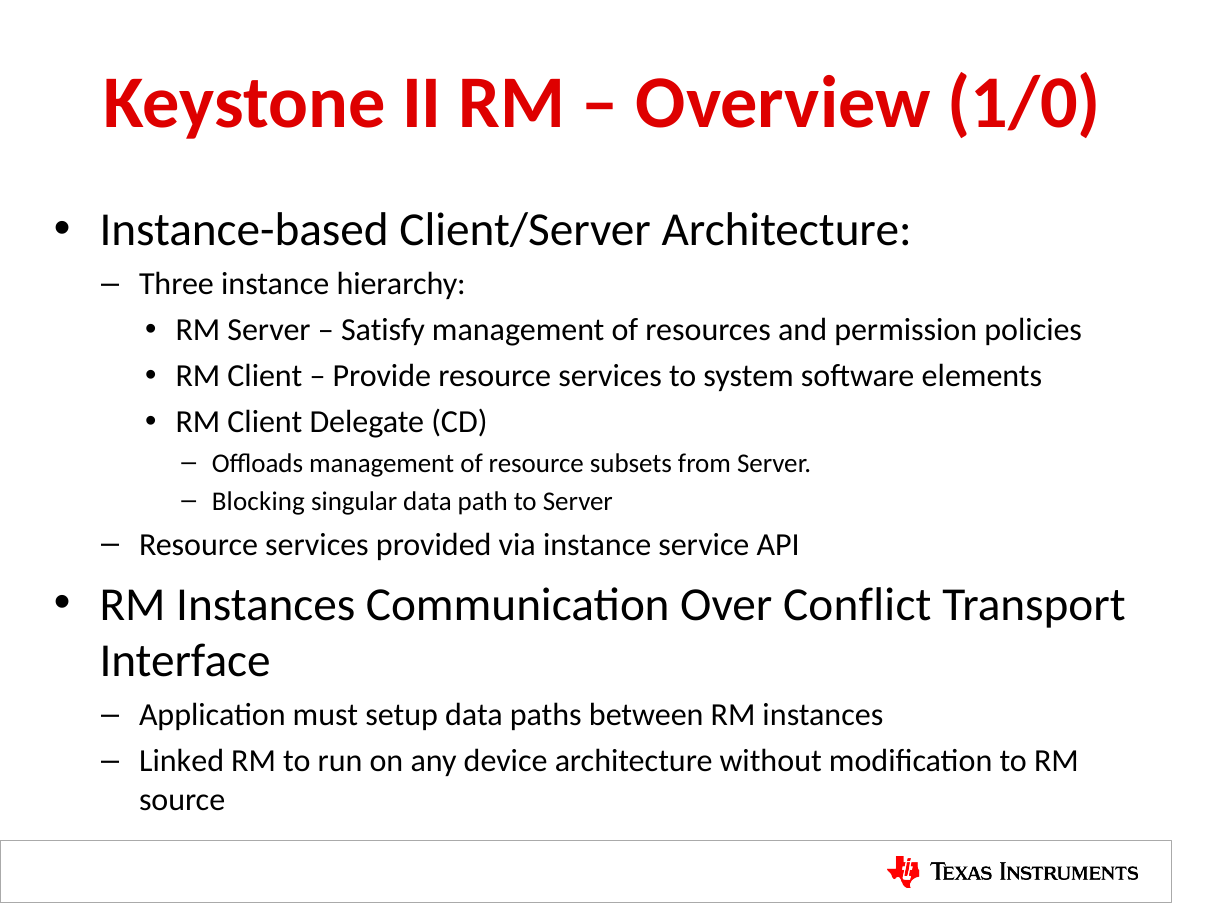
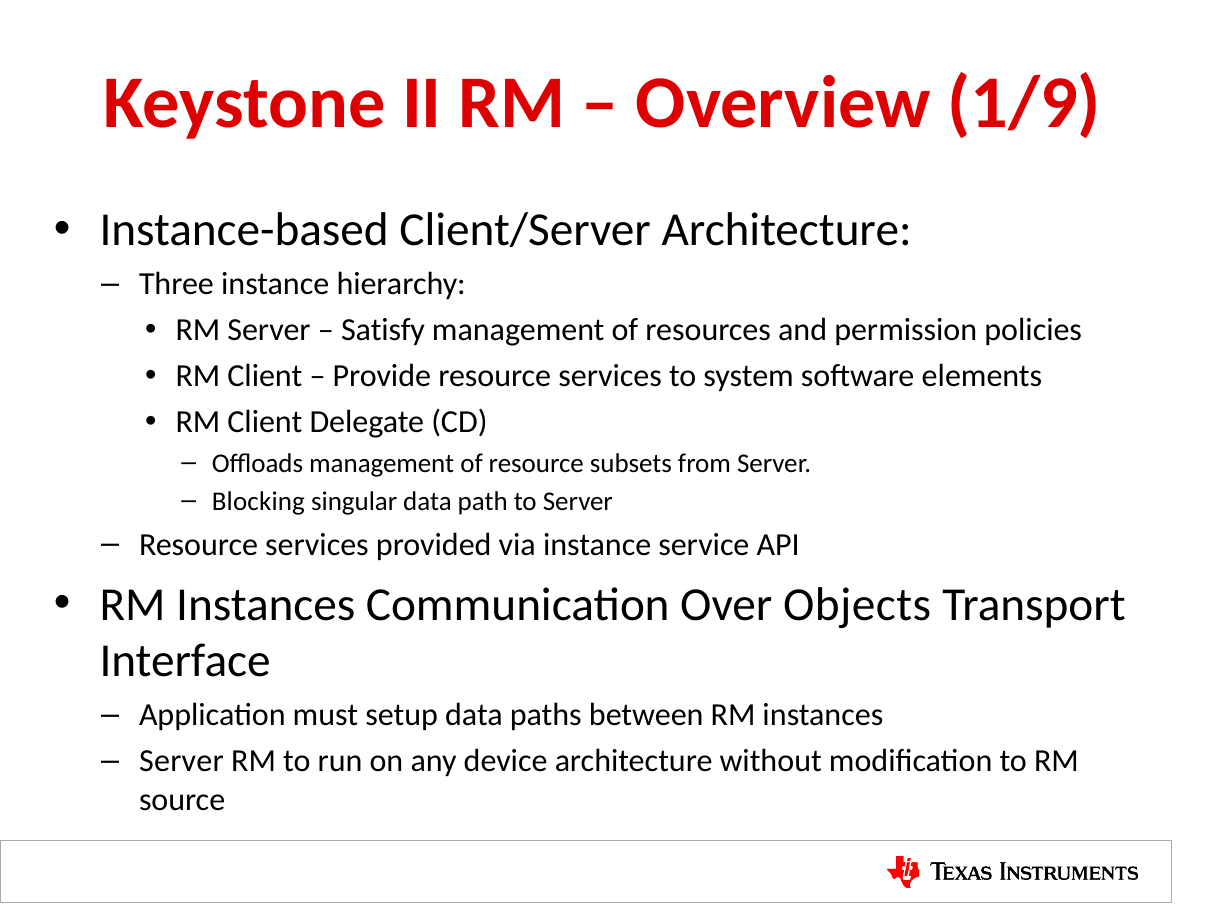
1/0: 1/0 -> 1/9 (1024, 103)
Conflict: Conflict -> Objects (857, 604)
Linked: Linked -> Server (181, 761)
